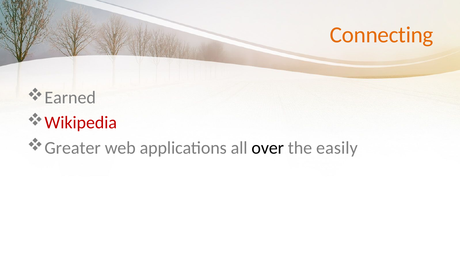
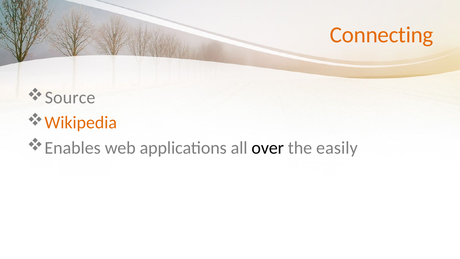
Earned: Earned -> Source (70, 98)
Wikipedia colour: red -> orange (81, 123)
Greater: Greater -> Enables (73, 148)
